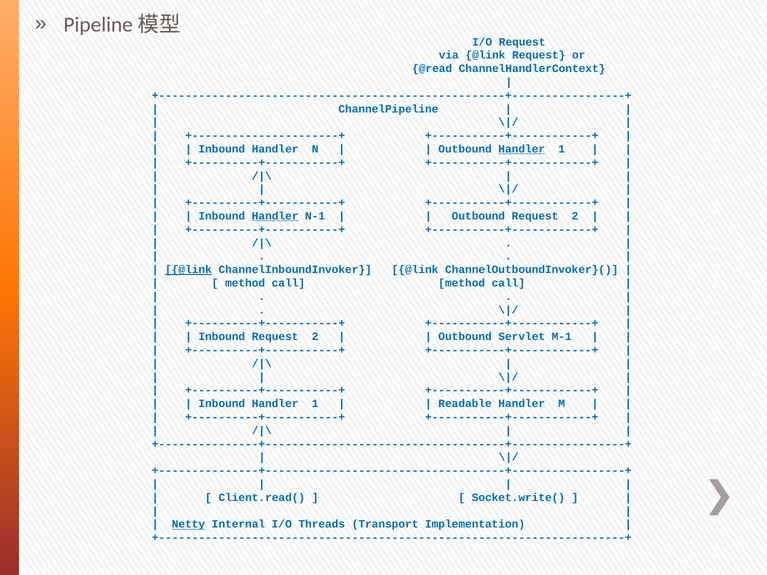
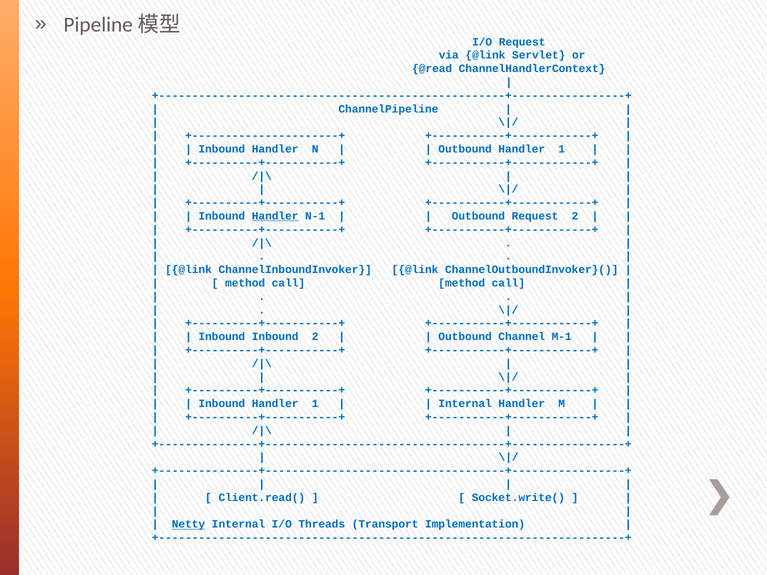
@link Request: Request -> Servlet (539, 55)
Handler underline: present -> none (522, 149)
@link underline: present -> none (188, 270)
Inbound Request: Request -> Inbound (275, 337)
Servlet: Servlet -> Channel (522, 337)
Readable: Readable -> Internal (465, 404)
